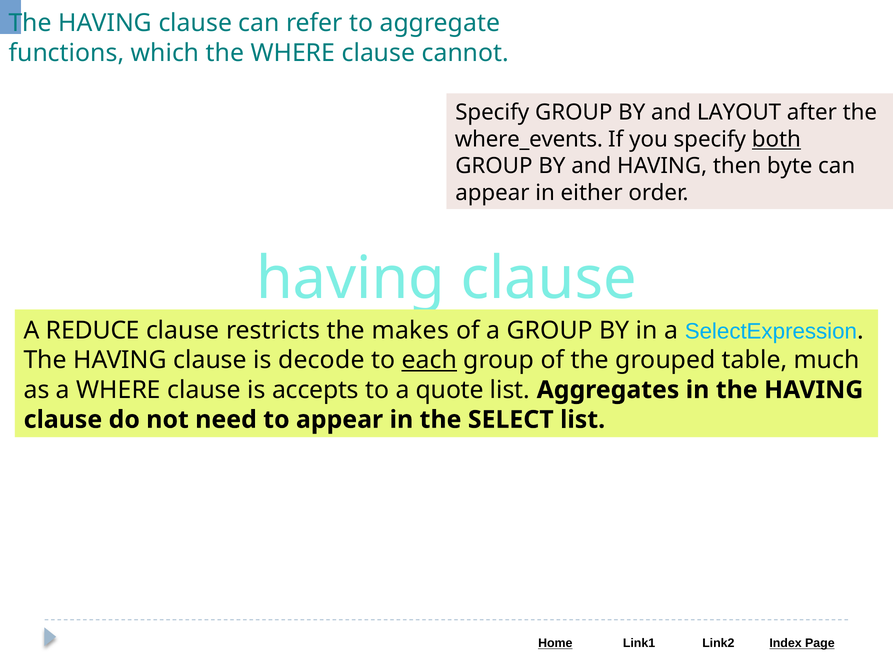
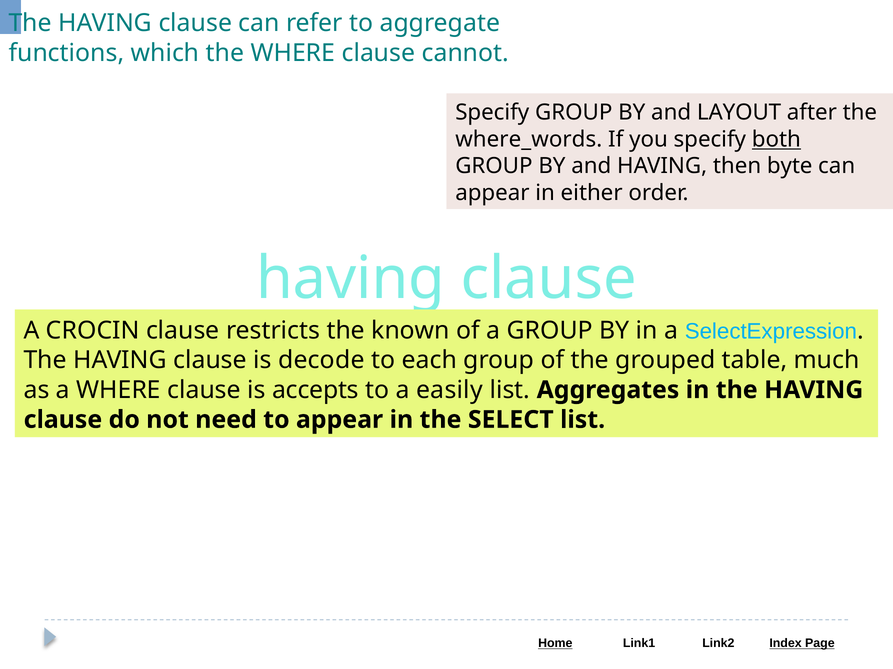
where_events: where_events -> where_words (529, 140)
REDUCE: REDUCE -> CROCIN (93, 331)
makes: makes -> known (411, 331)
each underline: present -> none (429, 361)
quote: quote -> easily (449, 390)
